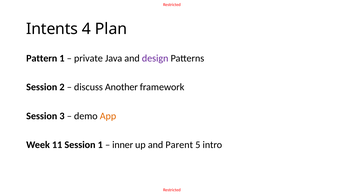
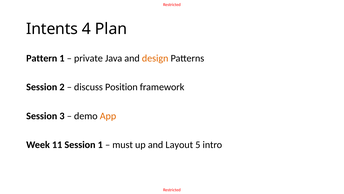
design colour: purple -> orange (155, 58)
Another: Another -> Position (121, 87)
inner: inner -> must (123, 145)
Parent: Parent -> Layout (179, 145)
